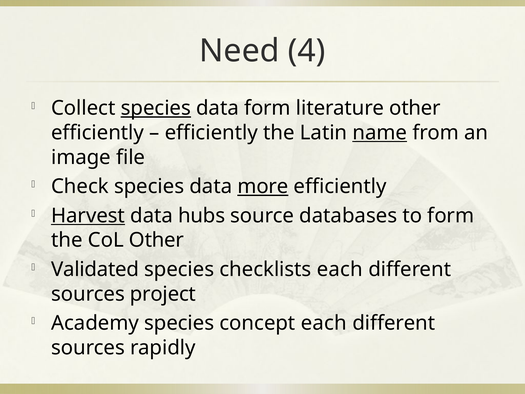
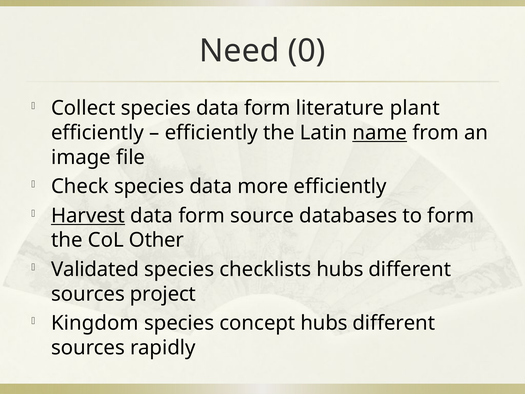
4: 4 -> 0 (307, 51)
species underline: present -> none (156, 108)
literature other: other -> plant (415, 108)
more underline: present -> none (263, 186)
hubs: hubs -> form (202, 216)
checklists each: each -> hubs (340, 269)
Academy: Academy -> Kingdom (95, 323)
concept each: each -> hubs (324, 323)
